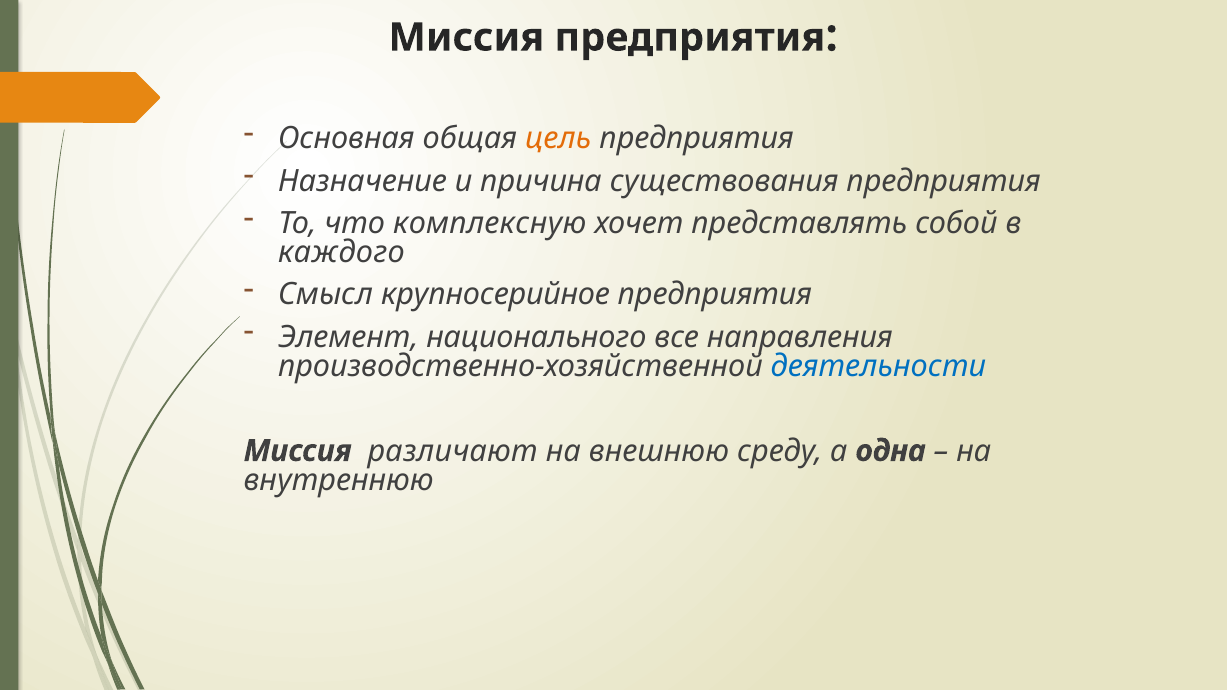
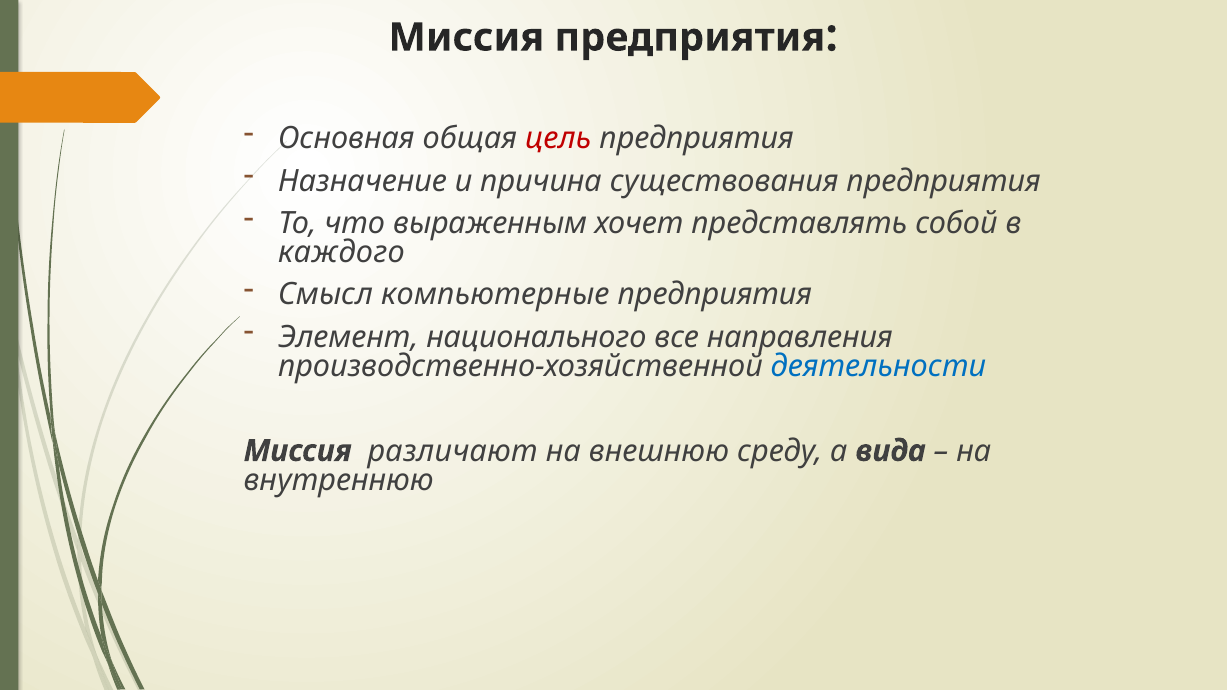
цель colour: orange -> red (558, 139)
комплексную: комплексную -> выраженным (490, 223)
крупносерийное: крупносерийное -> компьютерные (495, 295)
одна: одна -> вида (891, 451)
